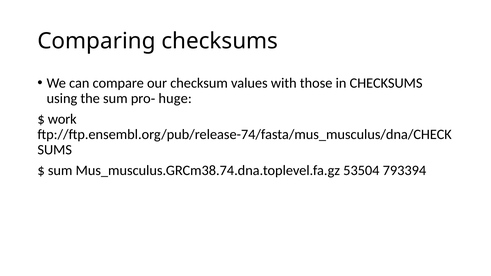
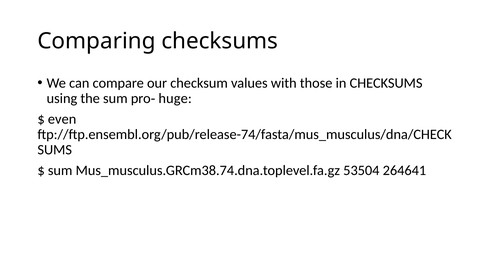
work: work -> even (62, 119)
793394: 793394 -> 264641 (404, 171)
